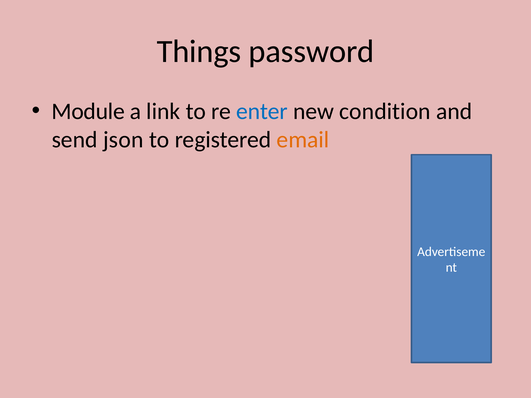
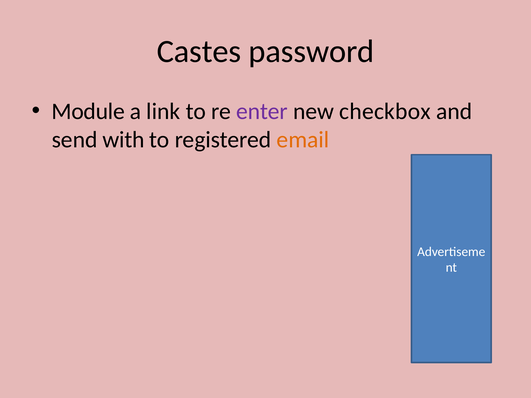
Things: Things -> Castes (199, 51)
enter colour: blue -> purple (262, 111)
condition: condition -> checkbox (385, 111)
json: json -> with (123, 140)
